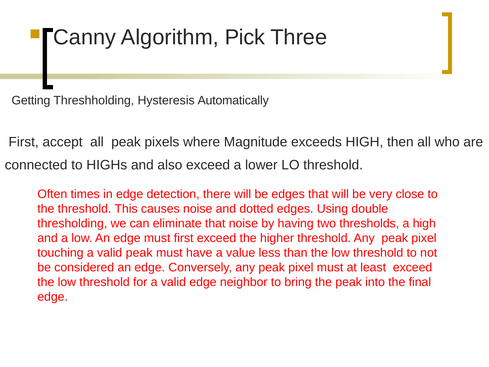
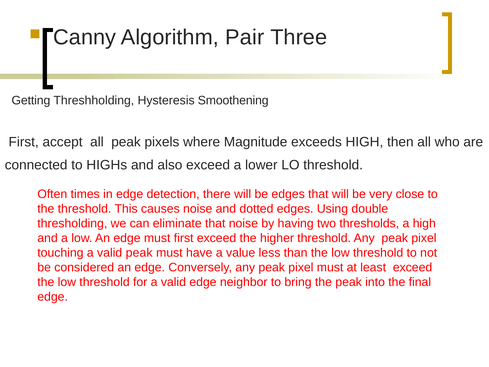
Pick: Pick -> Pair (245, 37)
Automatically: Automatically -> Smoothening (233, 100)
